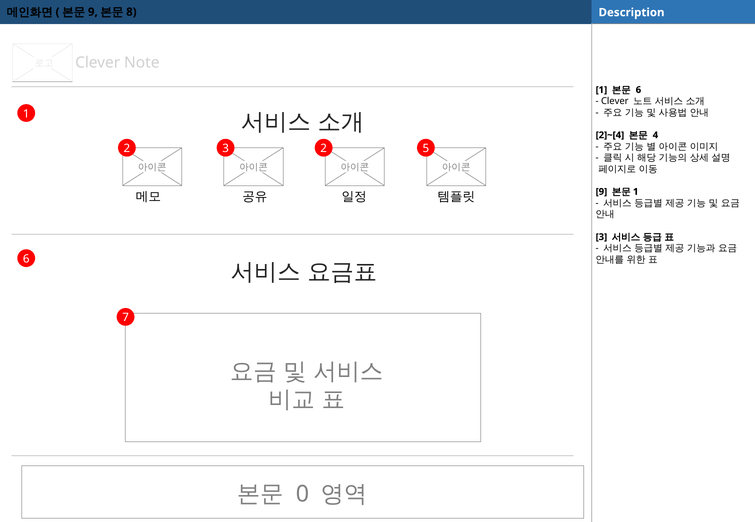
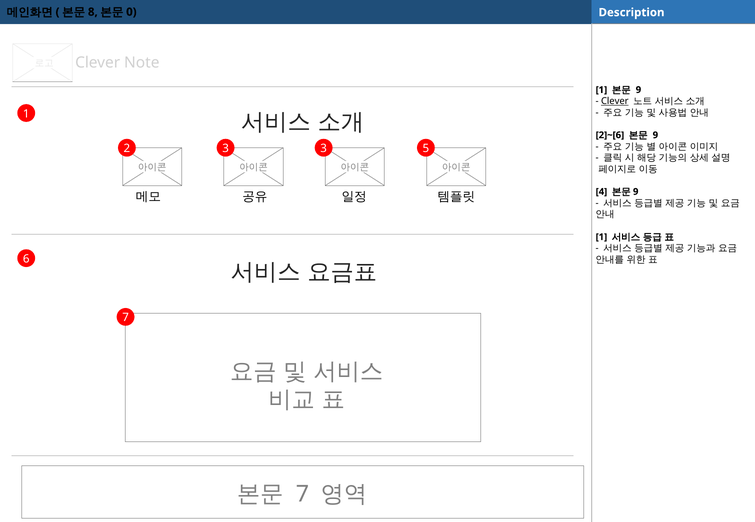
9: 9 -> 8 (93, 12)
8: 8 -> 0 (131, 12)
6: 6 -> 9 (638, 90)
Clever underline: none -> present (615, 101)
2]~[4: 2]~[4 -> 2]~[6 (610, 135)
4: 4 -> 9 (655, 135)
3 2: 2 -> 3 (324, 149)
9: 9 -> 4 (601, 192)
1: 1 -> 9 (636, 192)
3: 3 -> 1 (601, 237)
0: 0 -> 7 (302, 495)
